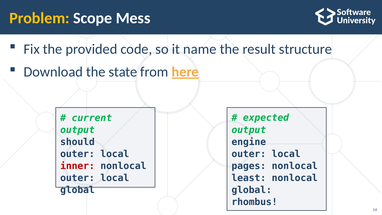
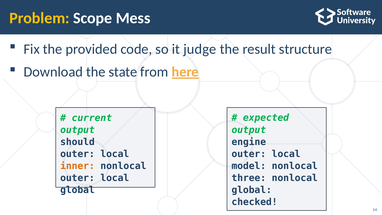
name: name -> judge (200, 49)
inner colour: red -> orange (77, 166)
pages: pages -> model (249, 166)
least: least -> three (249, 178)
rhombus: rhombus -> checked (255, 202)
